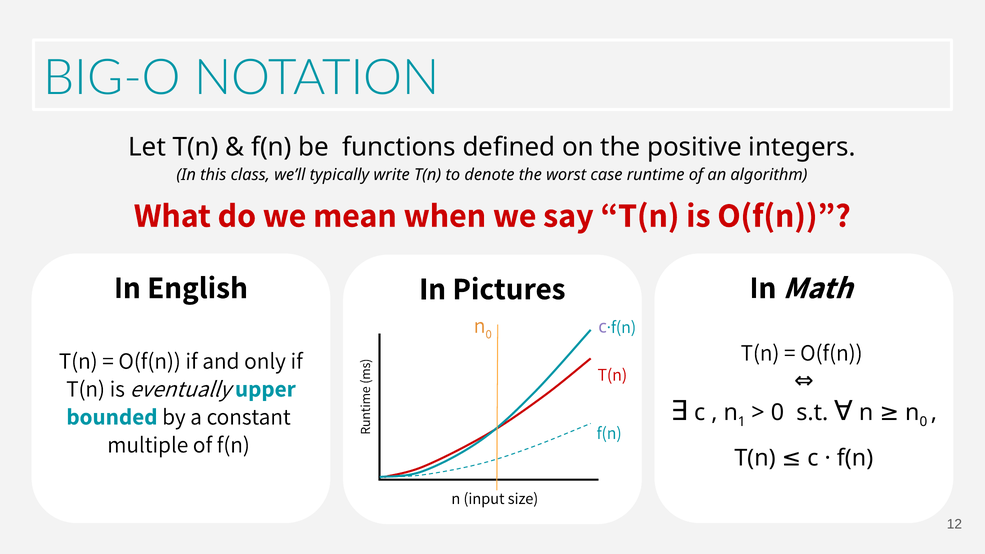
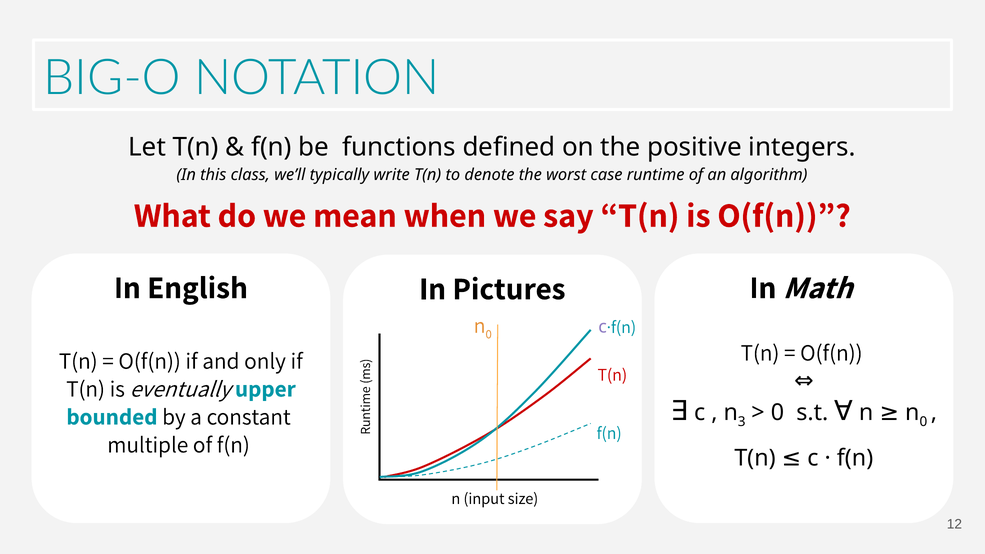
1: 1 -> 3 (742, 422)
